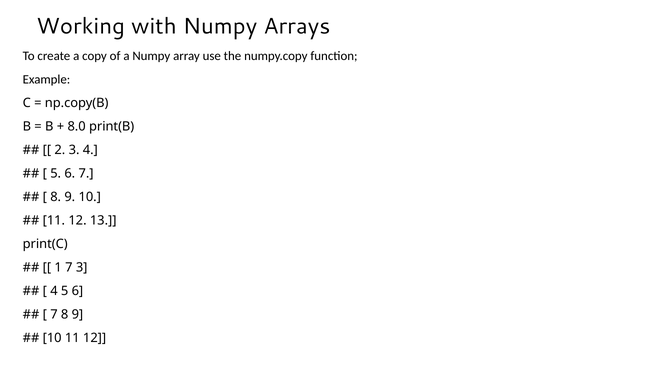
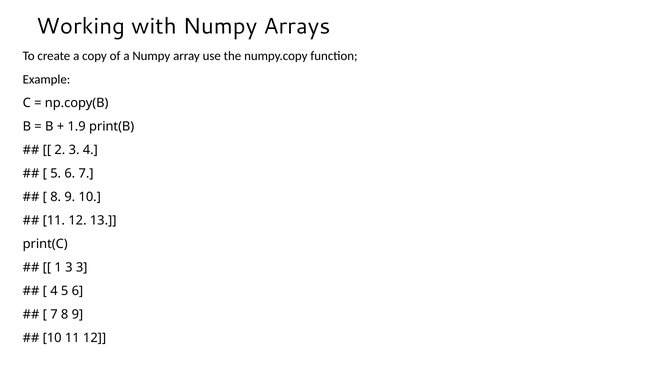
8.0: 8.0 -> 1.9 (77, 127)
1 7: 7 -> 3 (69, 267)
